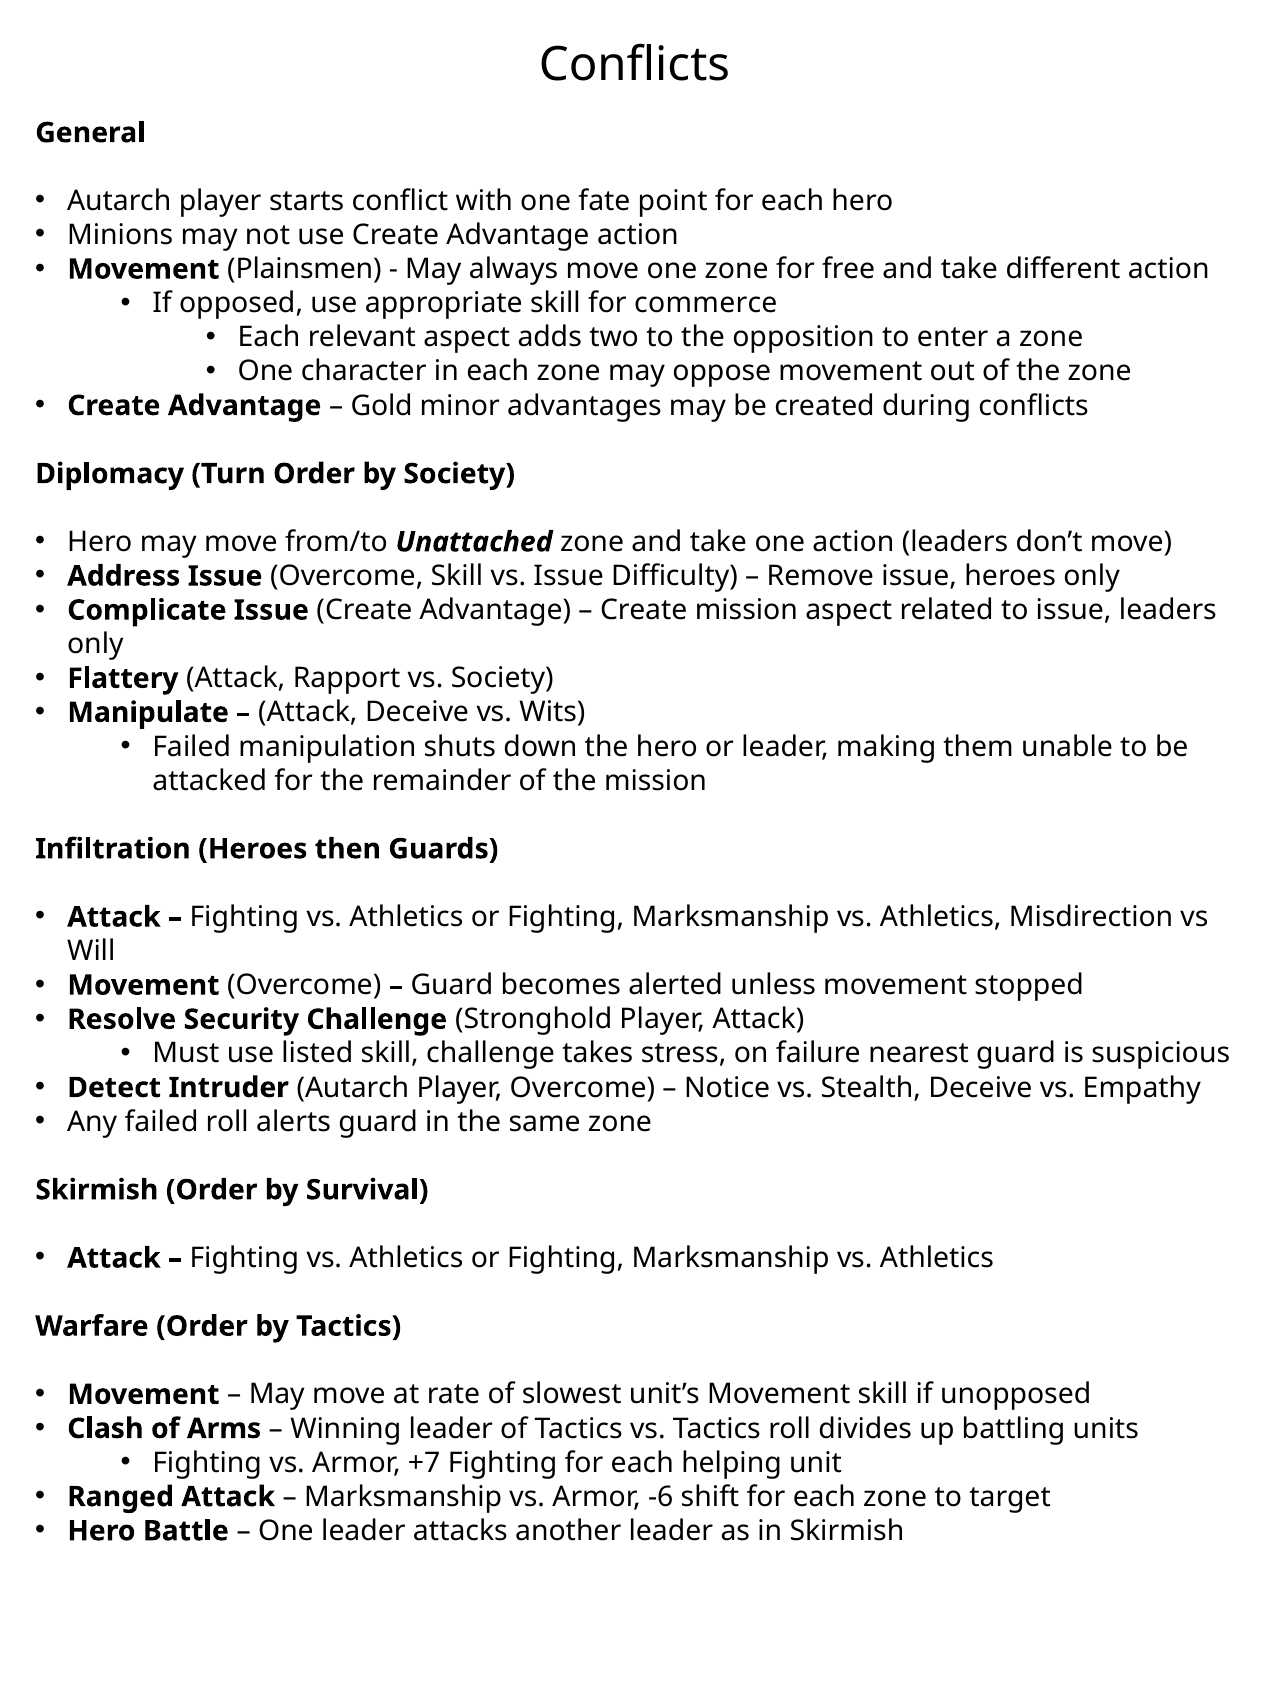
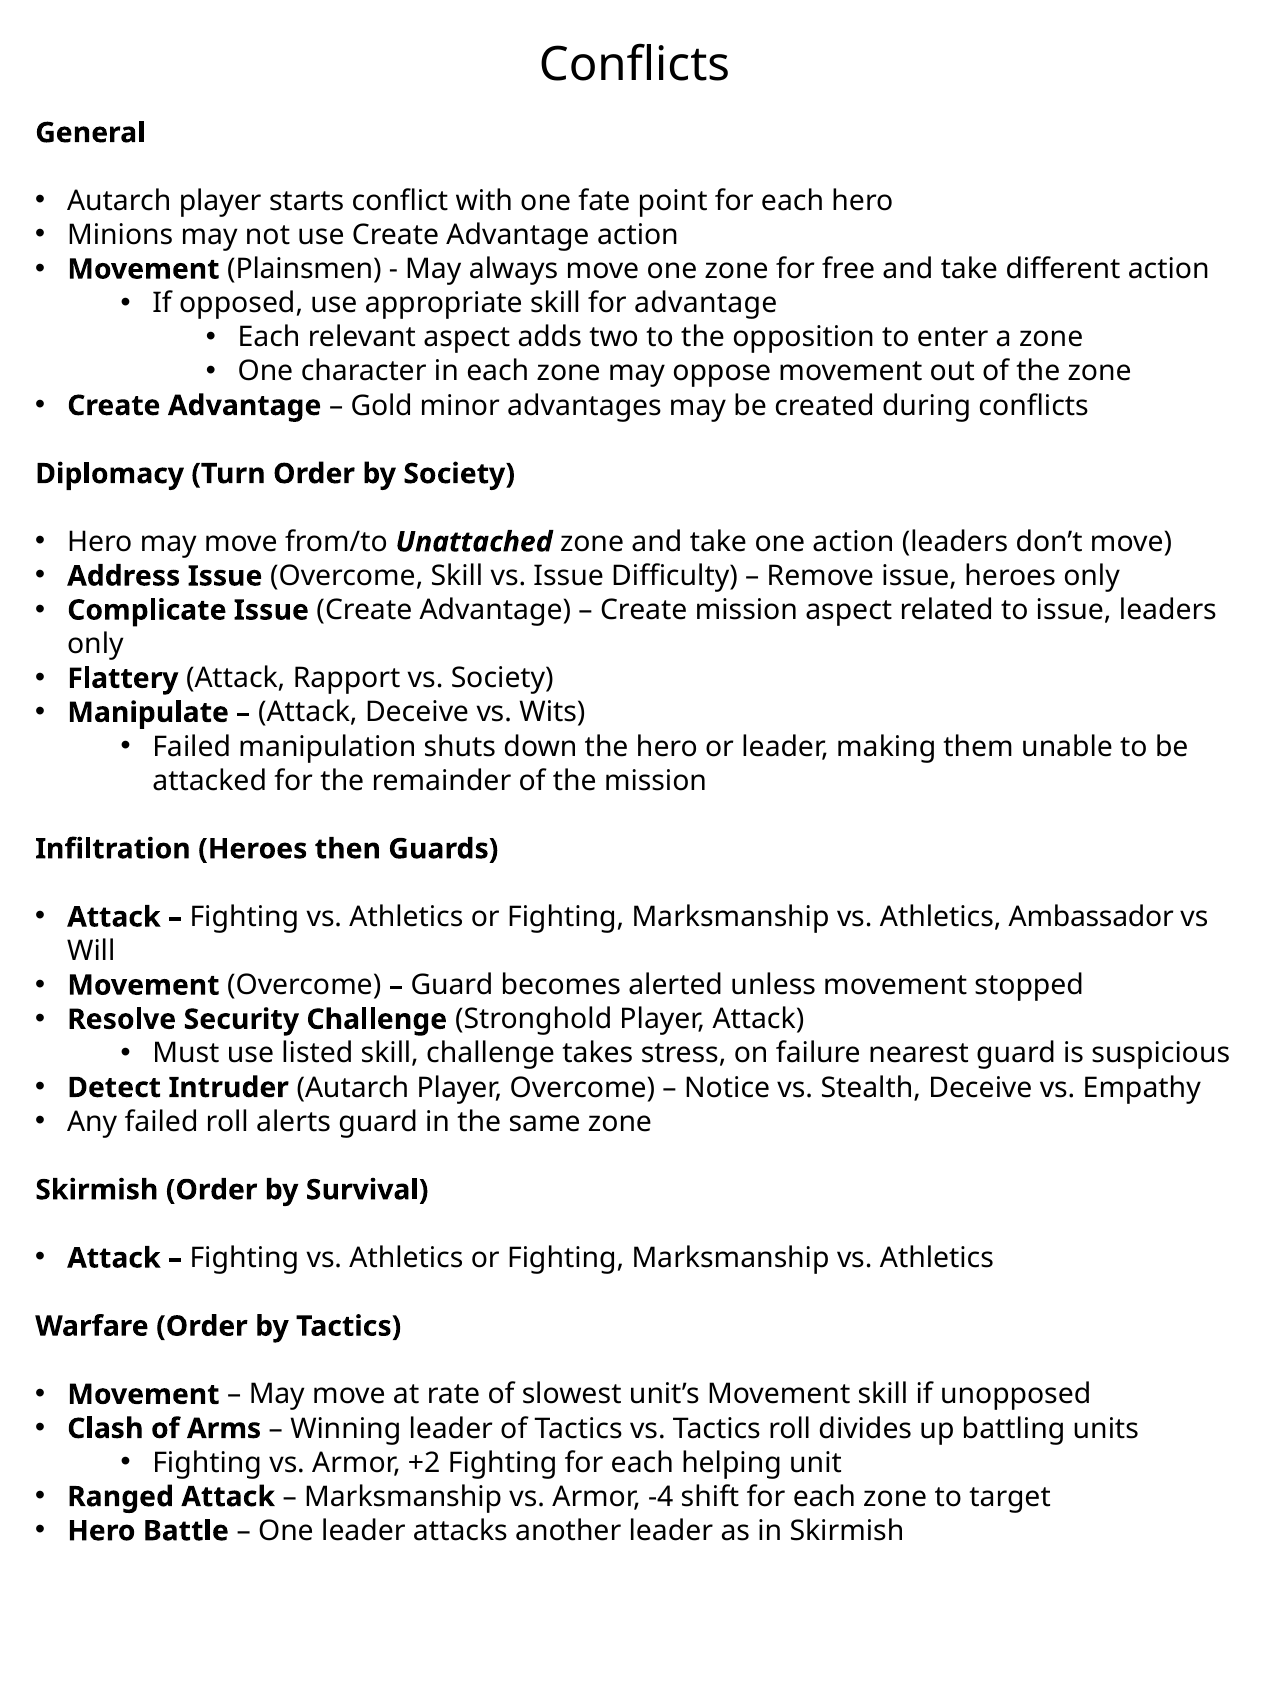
for commerce: commerce -> advantage (706, 303)
Misdirection: Misdirection -> Ambassador (1091, 917)
+7: +7 -> +2 (424, 1463)
-6: -6 -> -4 (661, 1497)
